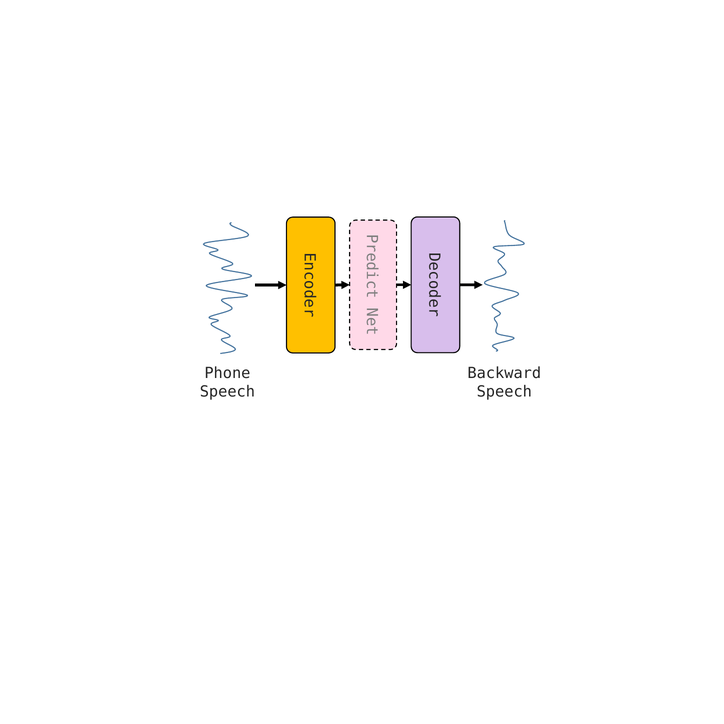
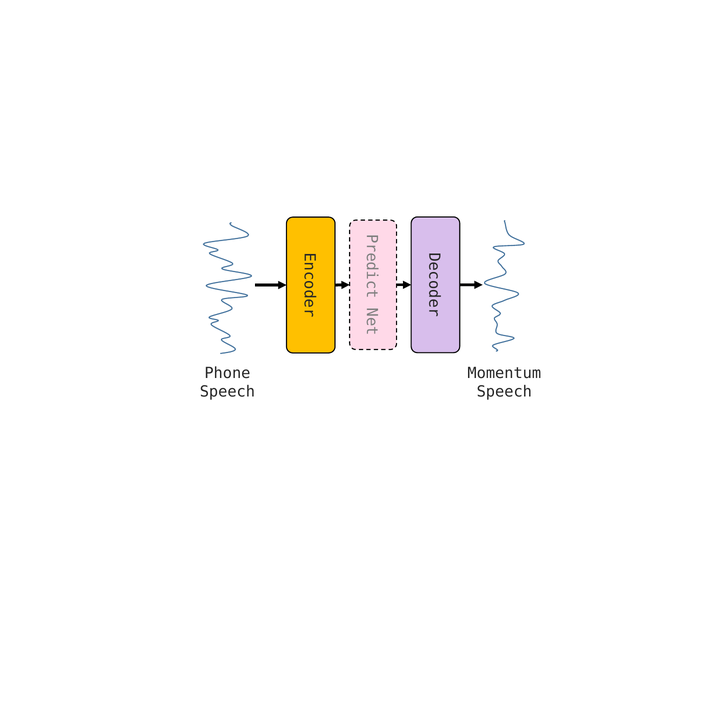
Backward: Backward -> Momentum (504, 373)
